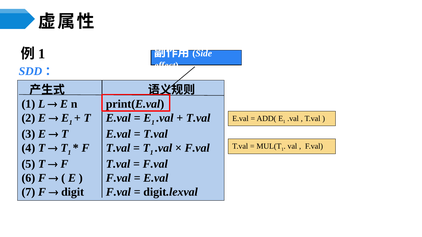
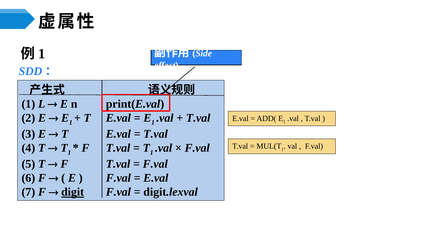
digit underline: none -> present (73, 192)
